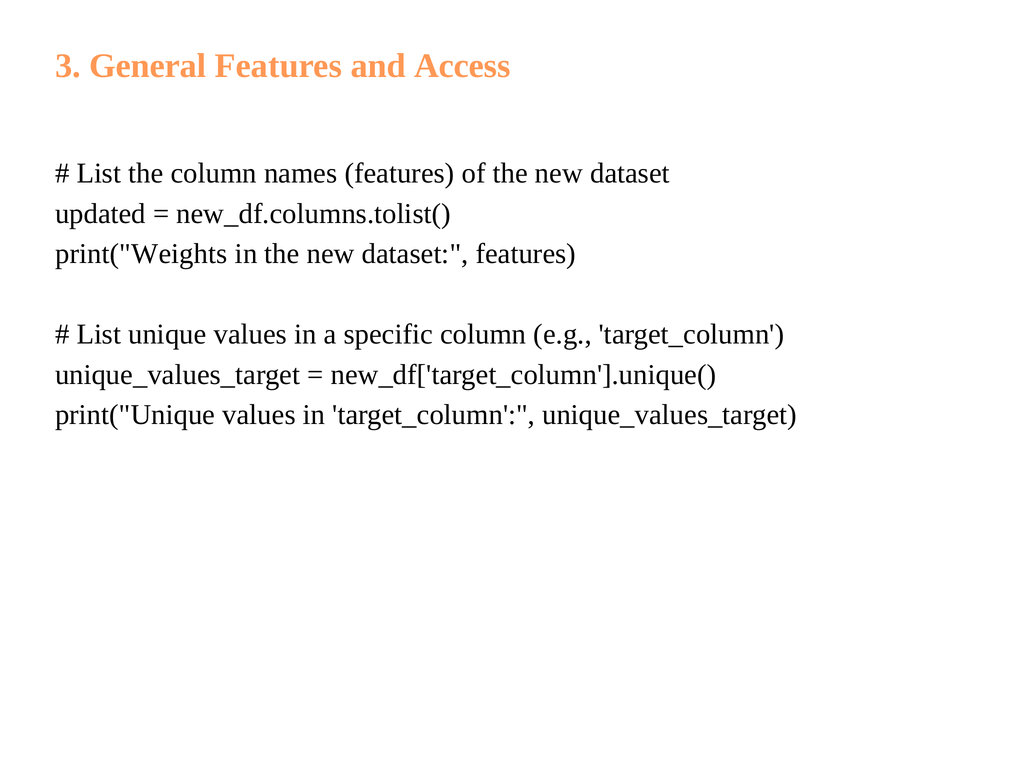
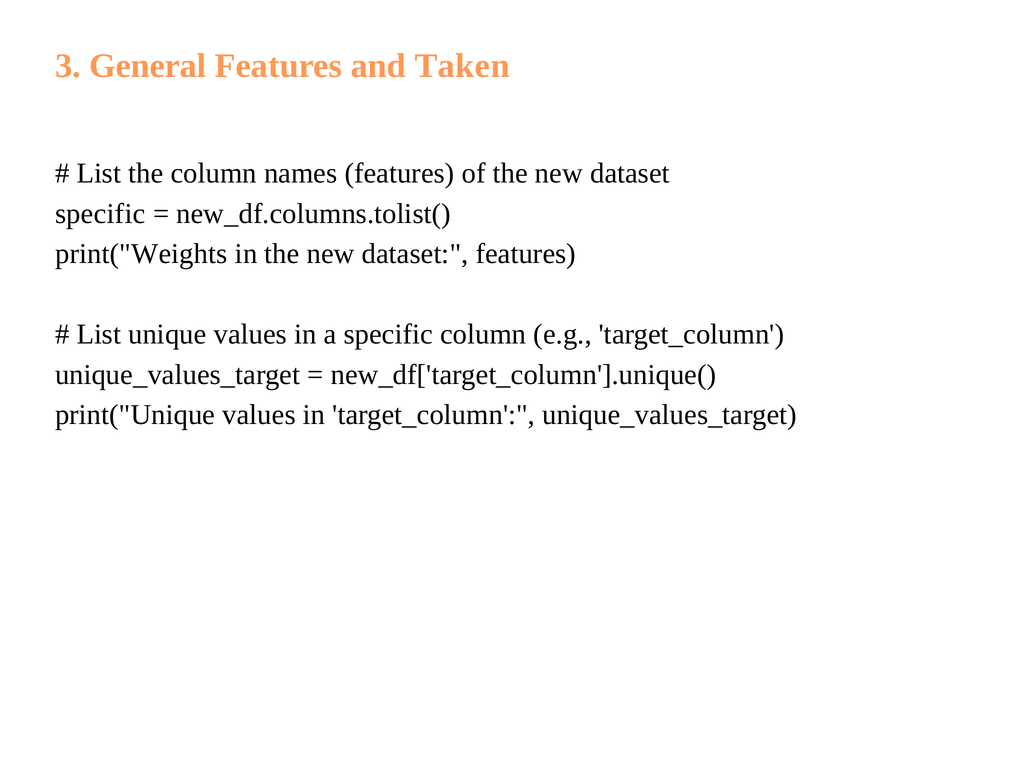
Access: Access -> Taken (462, 66)
updated: updated -> specific (100, 214)
